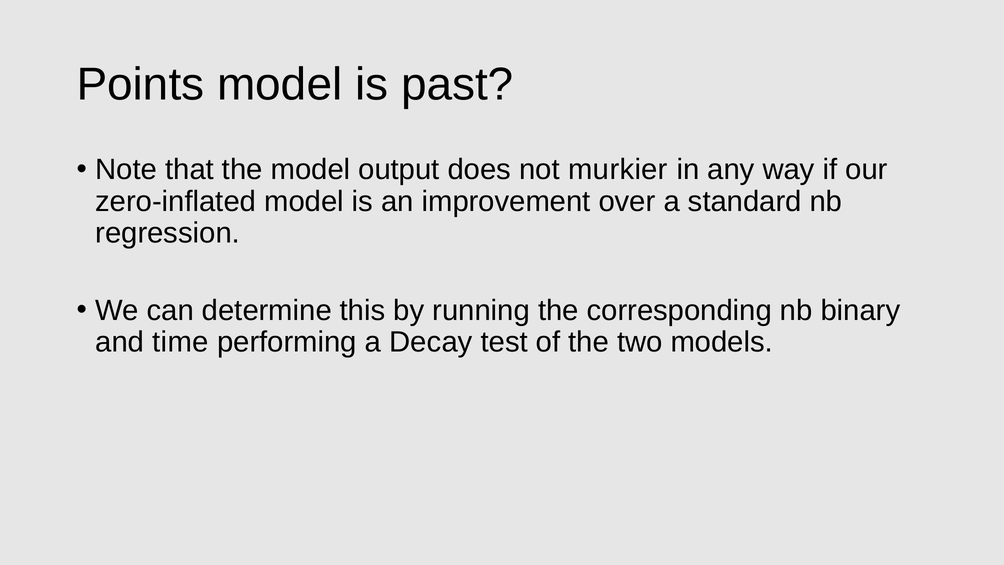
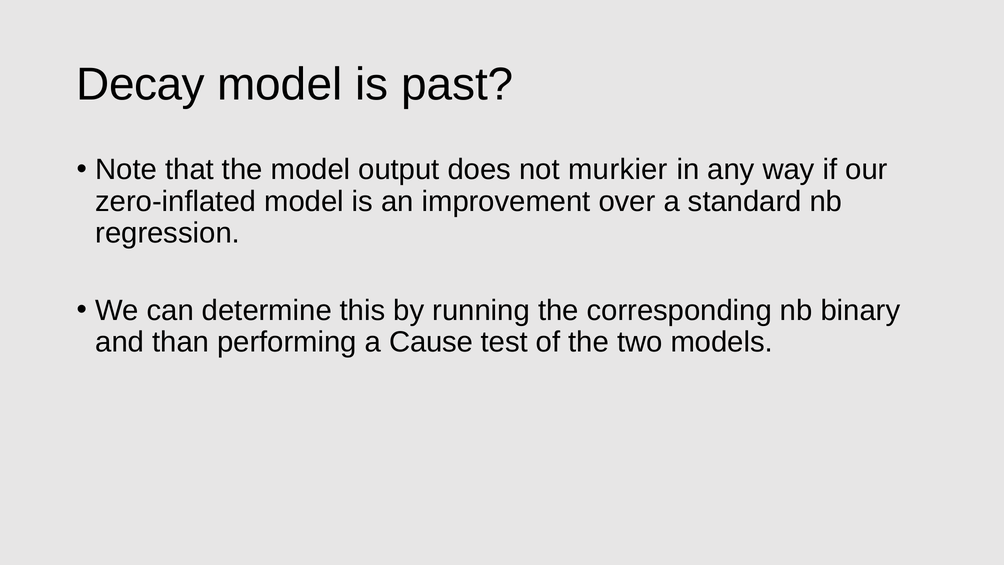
Points: Points -> Decay (141, 84)
time: time -> than (181, 342)
Decay: Decay -> Cause (431, 342)
